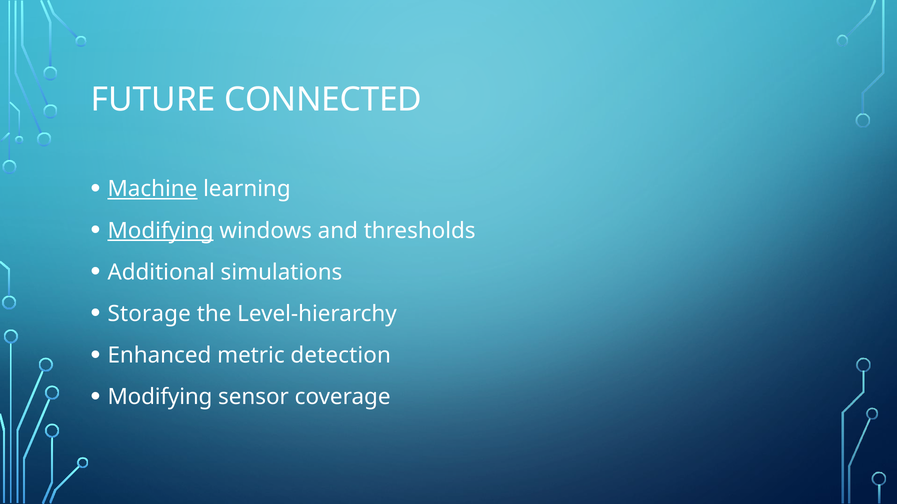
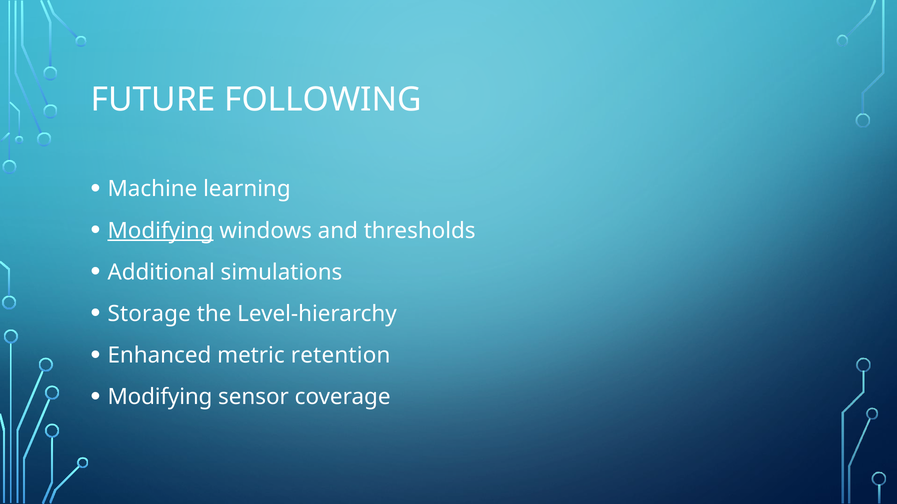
CONNECTED: CONNECTED -> FOLLOWING (323, 100)
Machine underline: present -> none (152, 189)
detection: detection -> retention (341, 356)
